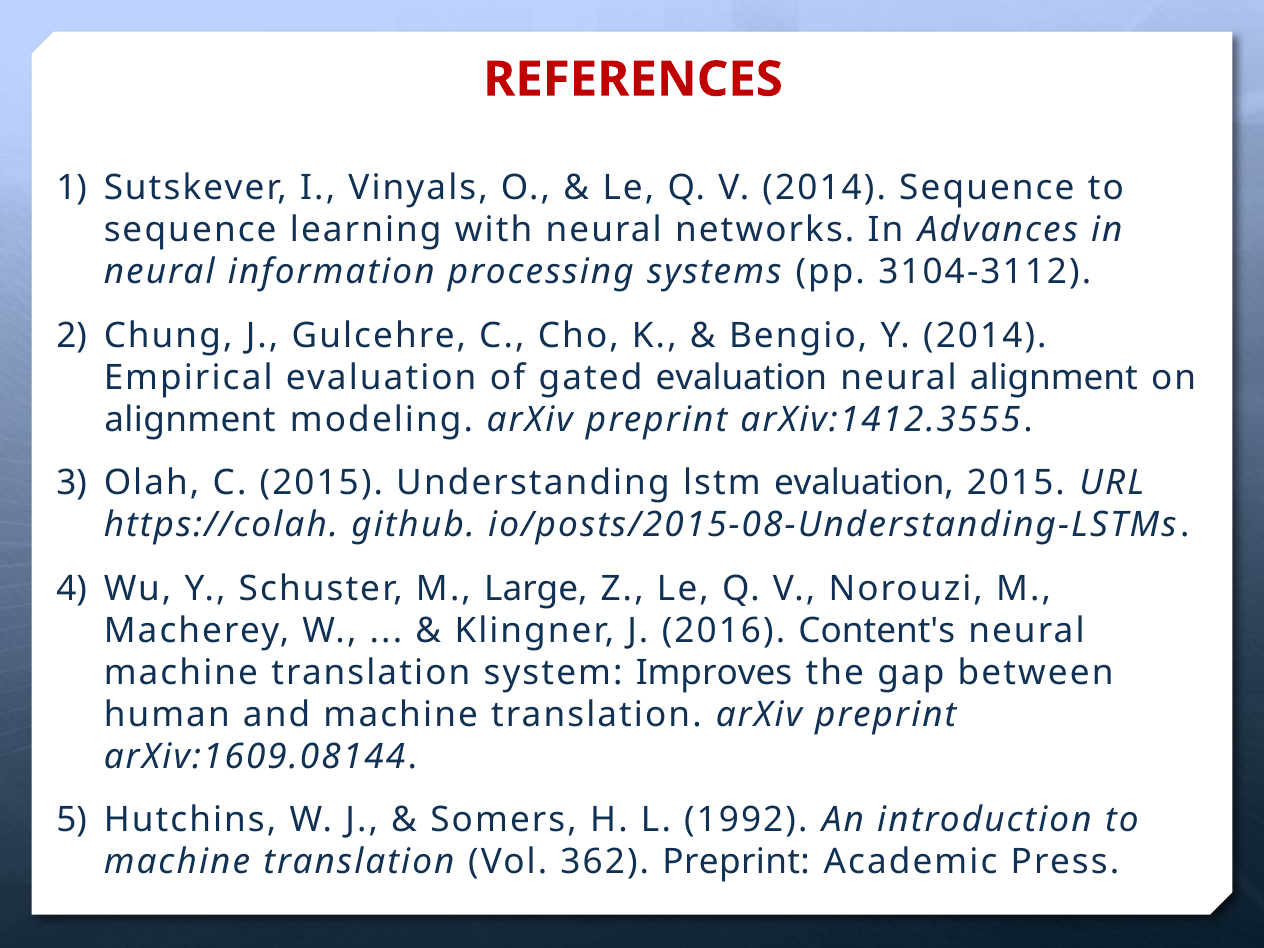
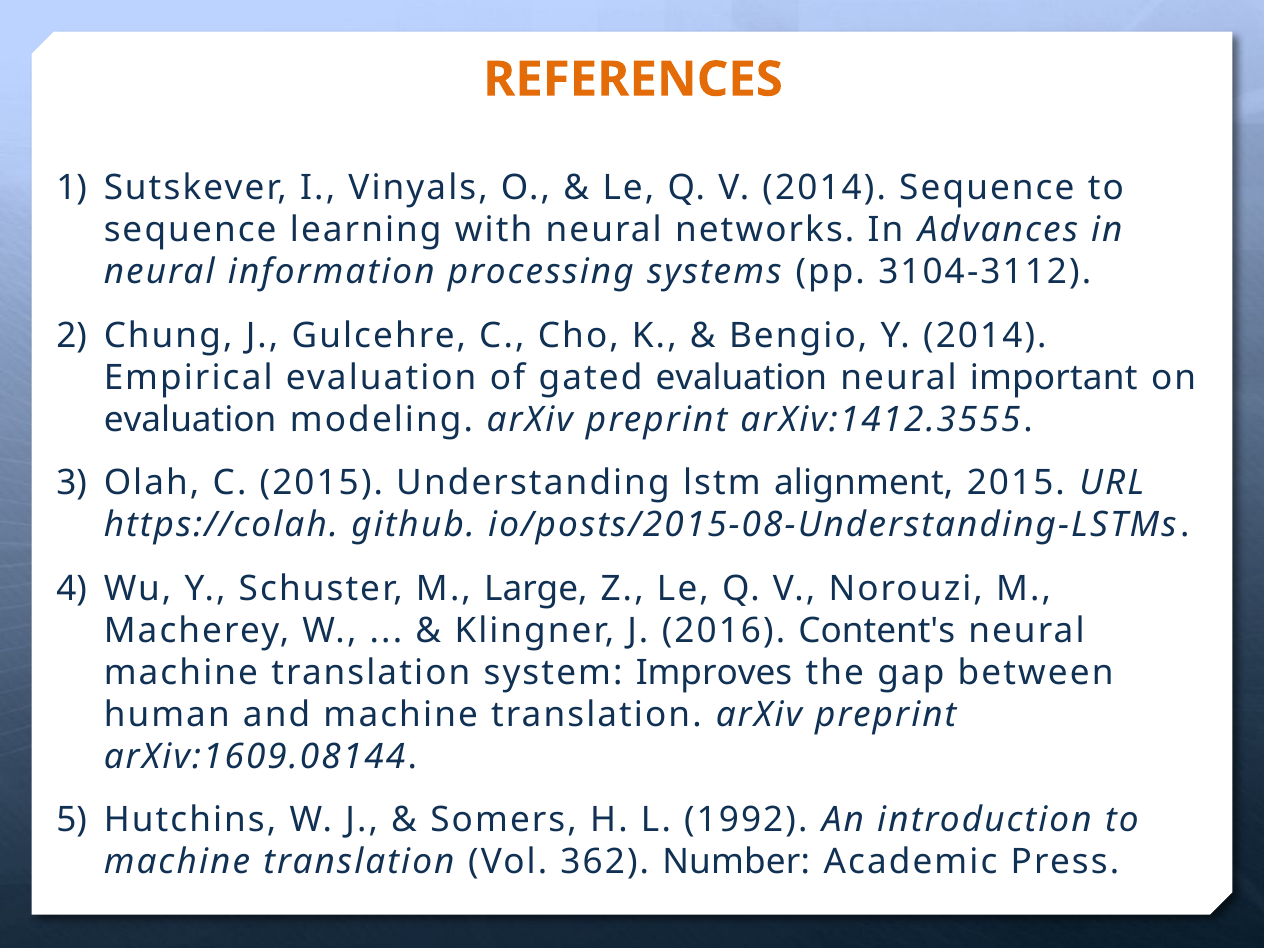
REFERENCES colour: red -> orange (633, 79)
neural alignment: alignment -> important (1054, 378)
alignment: alignment -> evaluation (190, 420)
lstm evaluation: evaluation -> alignment (864, 483)
362 Preprint: Preprint -> Number (736, 862)
